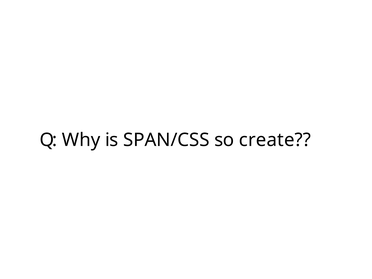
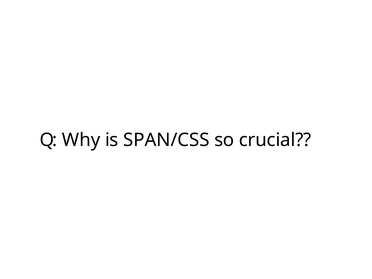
create: create -> crucial (275, 140)
